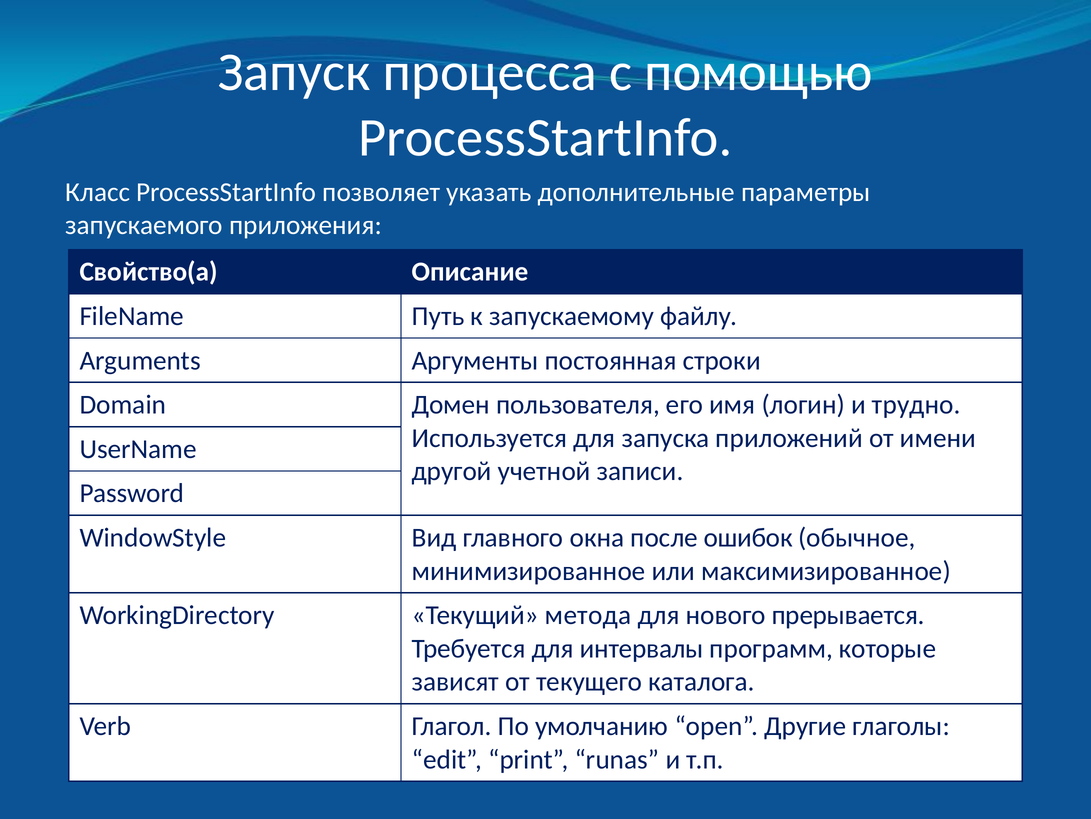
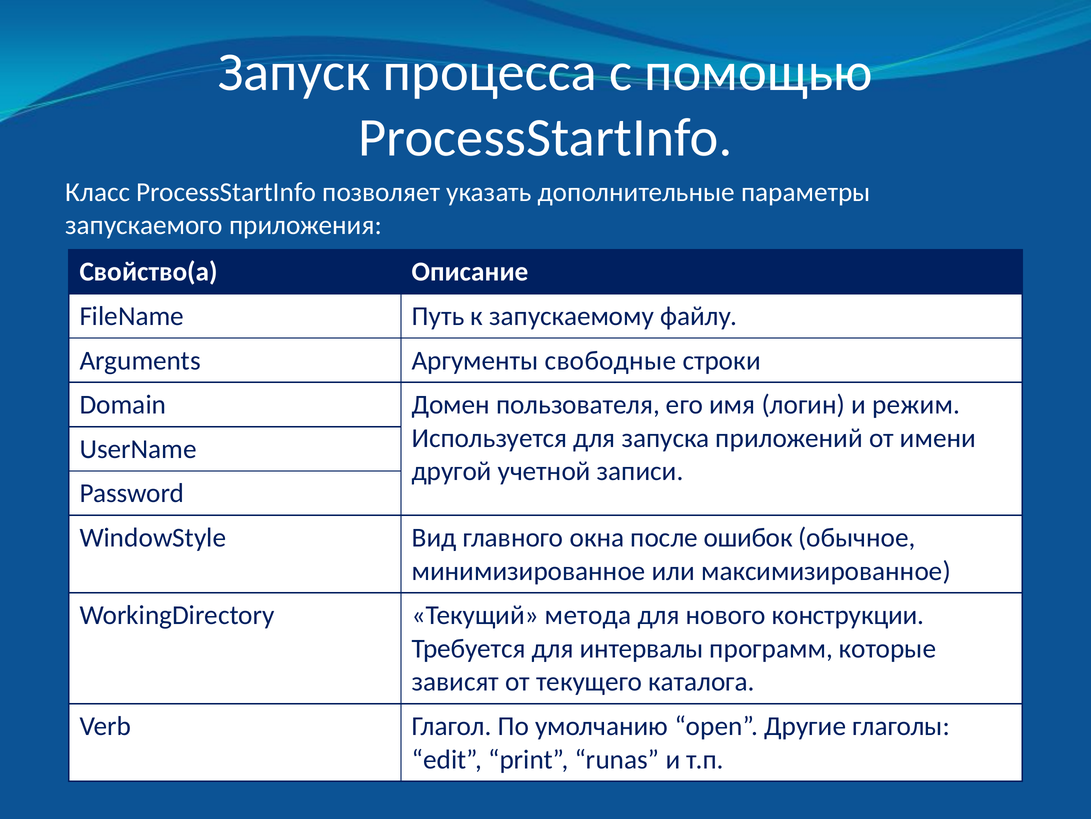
постоянная: постоянная -> свободные (611, 360)
трудно: трудно -> режим (916, 404)
прерывается: прерывается -> конструкции (848, 615)
